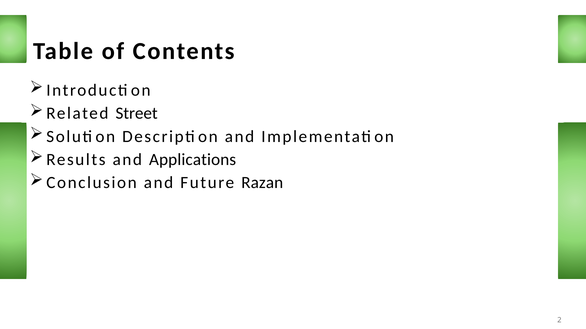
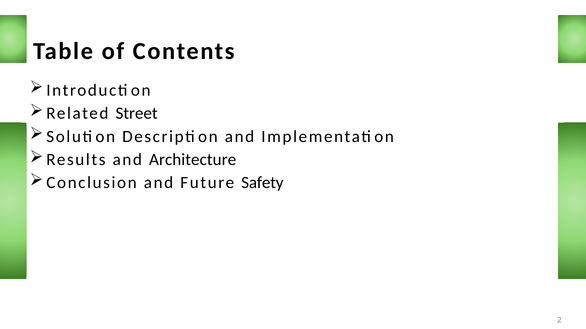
Applications: Applications -> Architecture (193, 160)
Razan: Razan -> Safety (262, 183)
